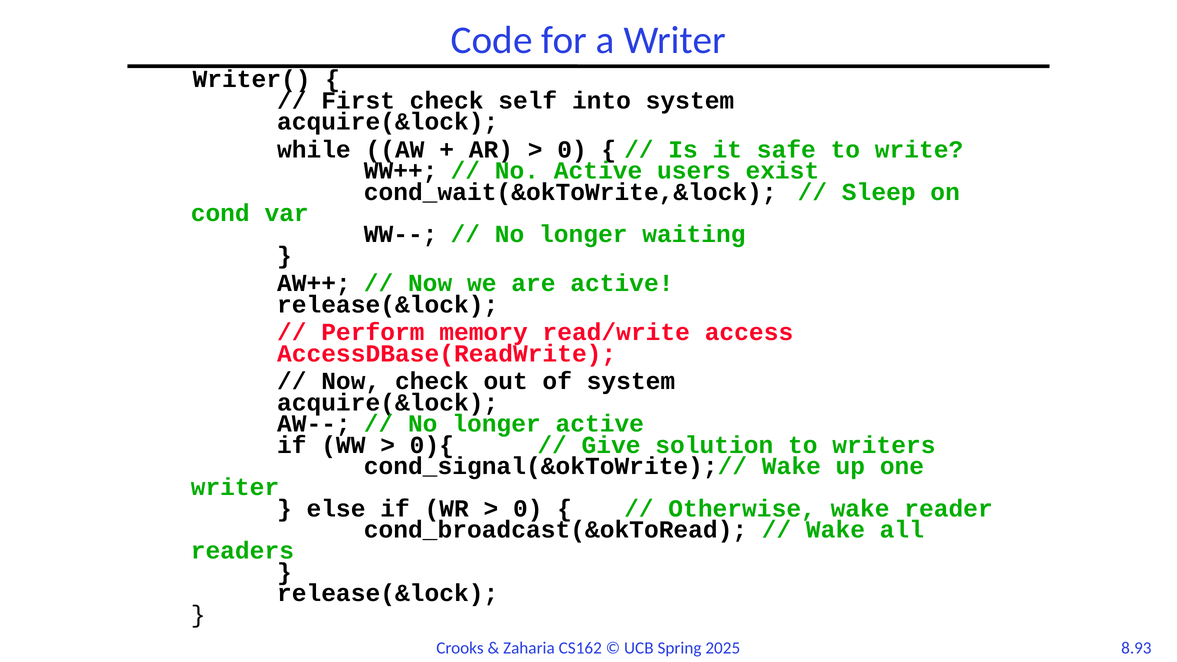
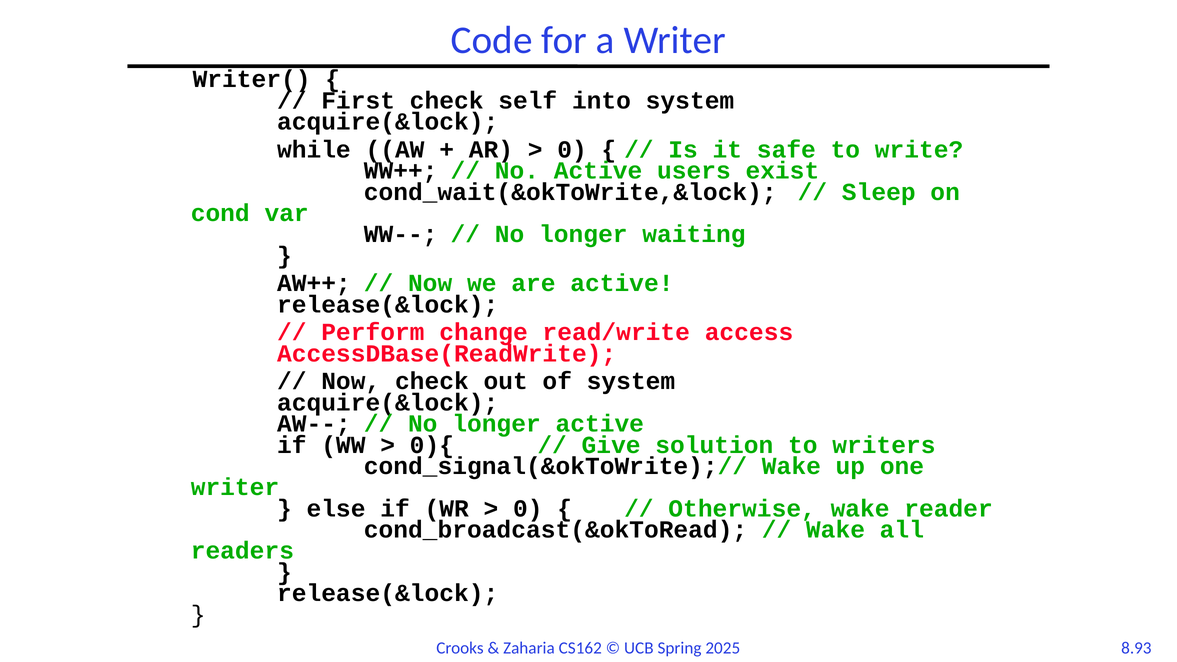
memory: memory -> change (484, 332)
